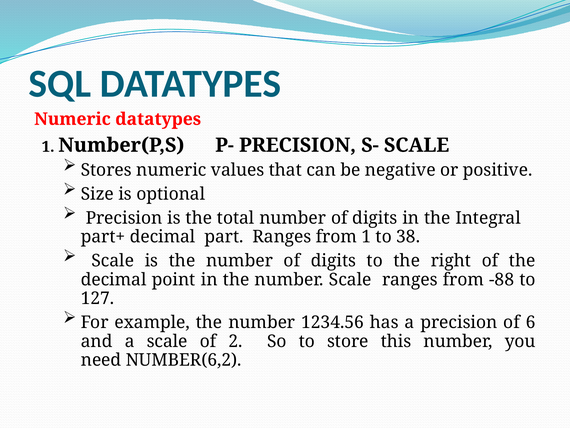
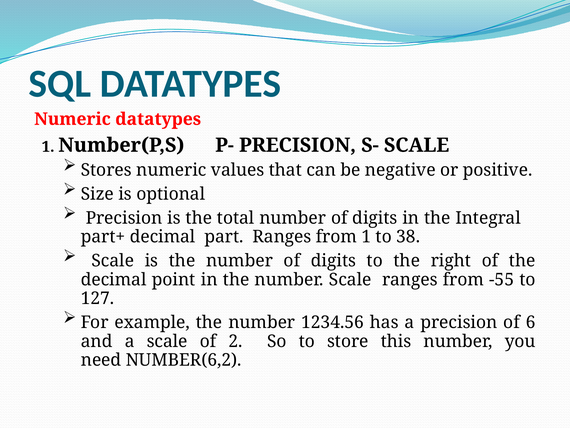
-88: -88 -> -55 (502, 279)
